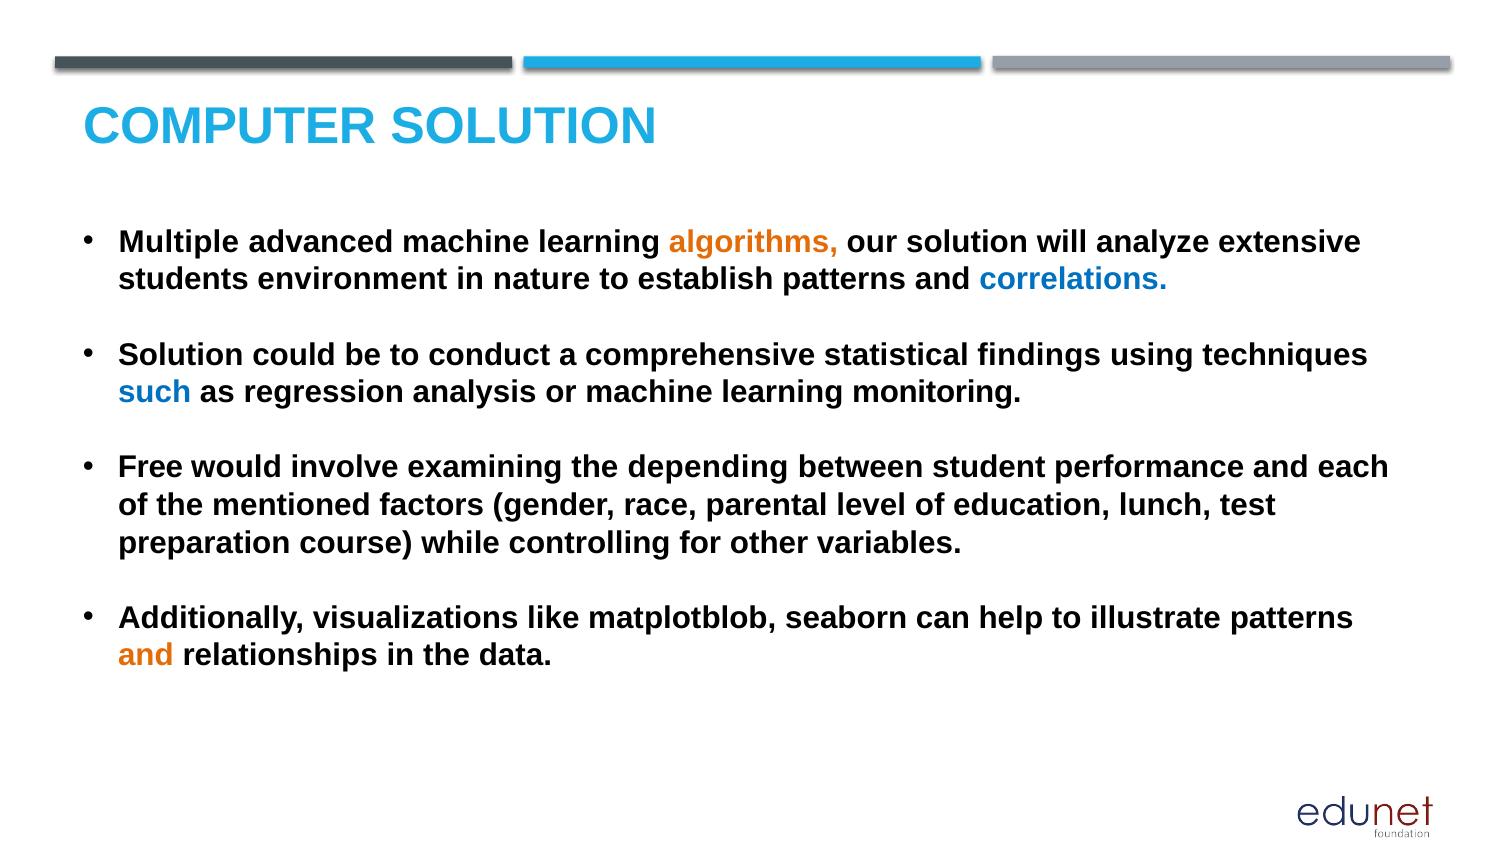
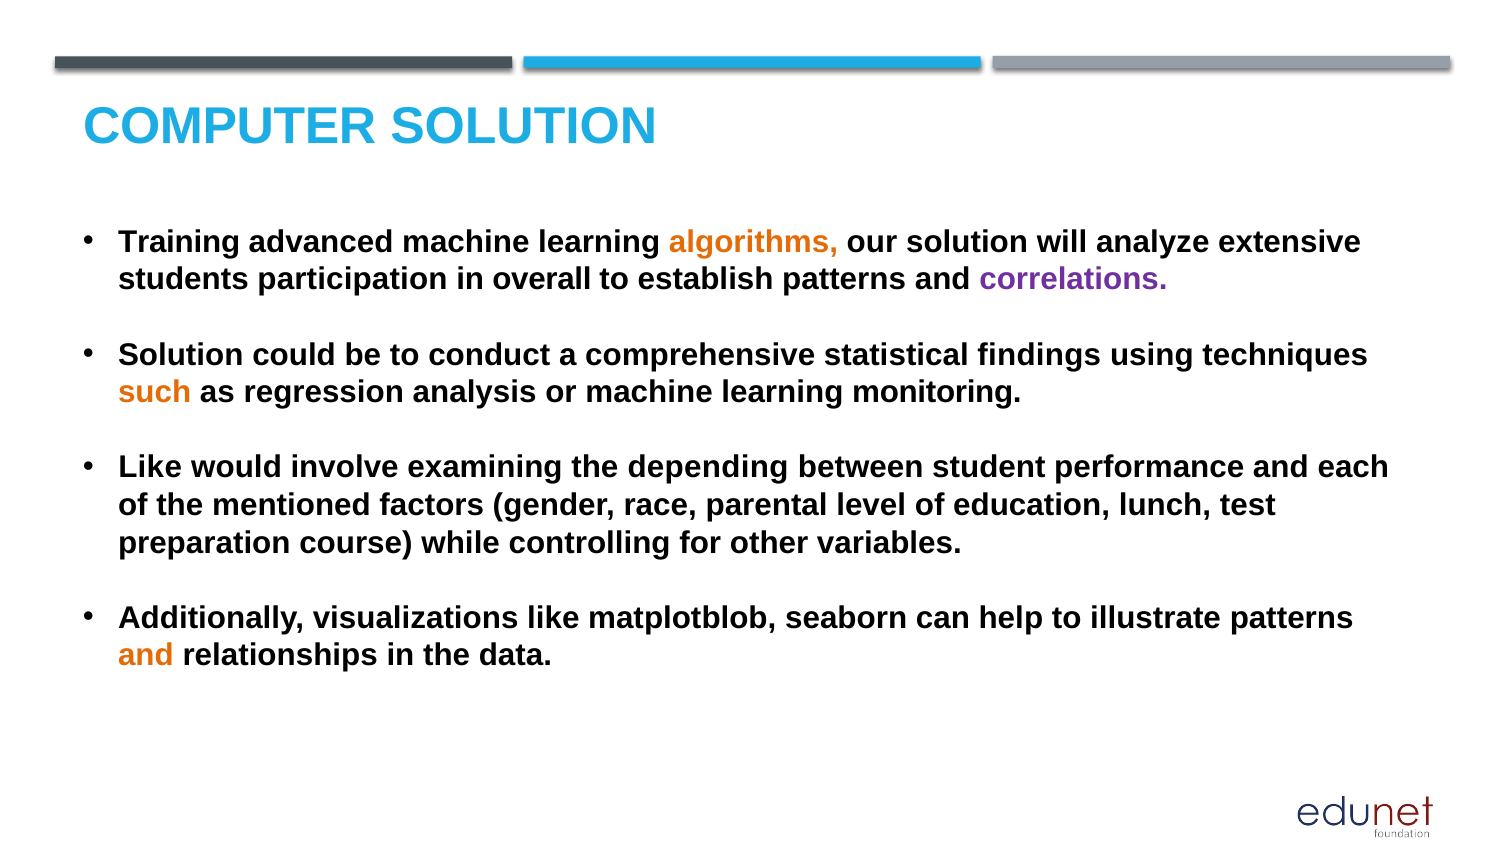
Multiple: Multiple -> Training (179, 242)
environment: environment -> participation (352, 280)
nature: nature -> overall (542, 280)
correlations colour: blue -> purple (1073, 280)
such colour: blue -> orange (155, 393)
Free: Free -> Like (150, 468)
